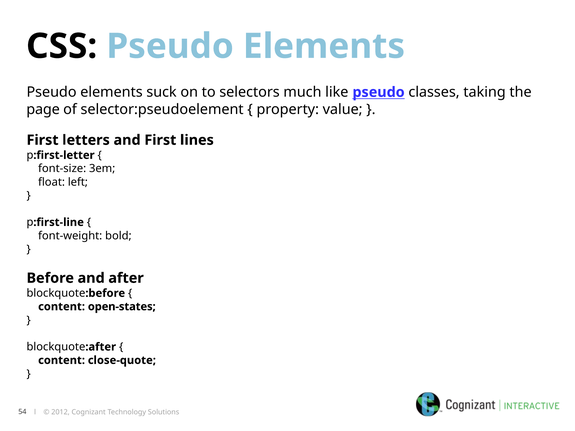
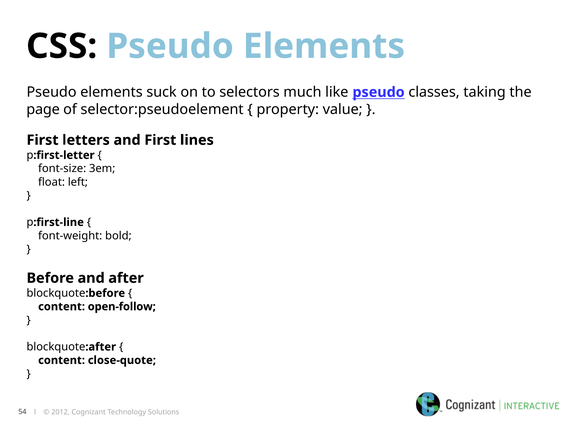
open-states: open-states -> open-follow (122, 307)
